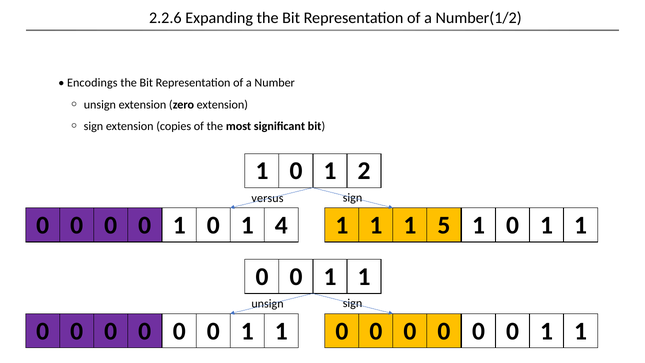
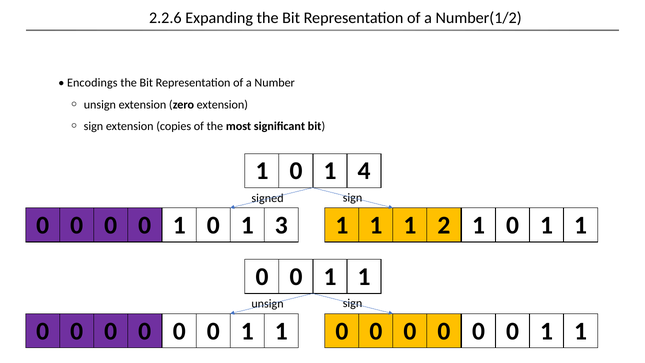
2: 2 -> 4 (364, 171)
versus: versus -> signed (268, 198)
4: 4 -> 3 (281, 225)
5: 5 -> 2 (444, 225)
